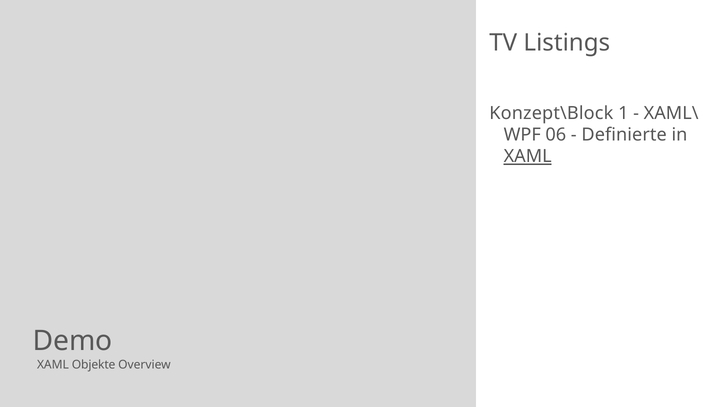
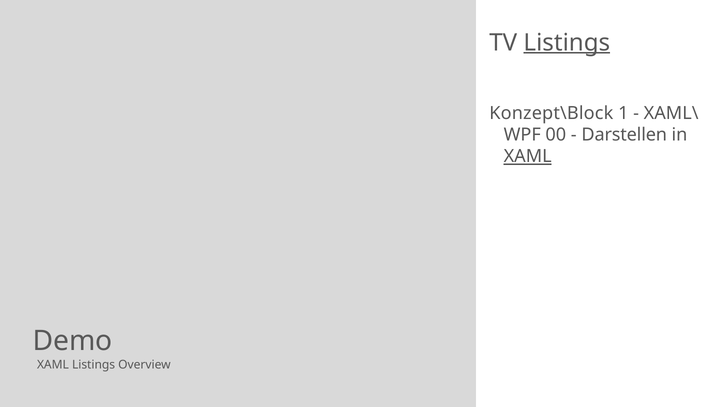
Listings underline: none -> present (567, 43)
06: 06 -> 00 (556, 135)
Definierte: Definierte -> Darstellen (624, 135)
XAML Objekte: Objekte -> Listings (94, 365)
